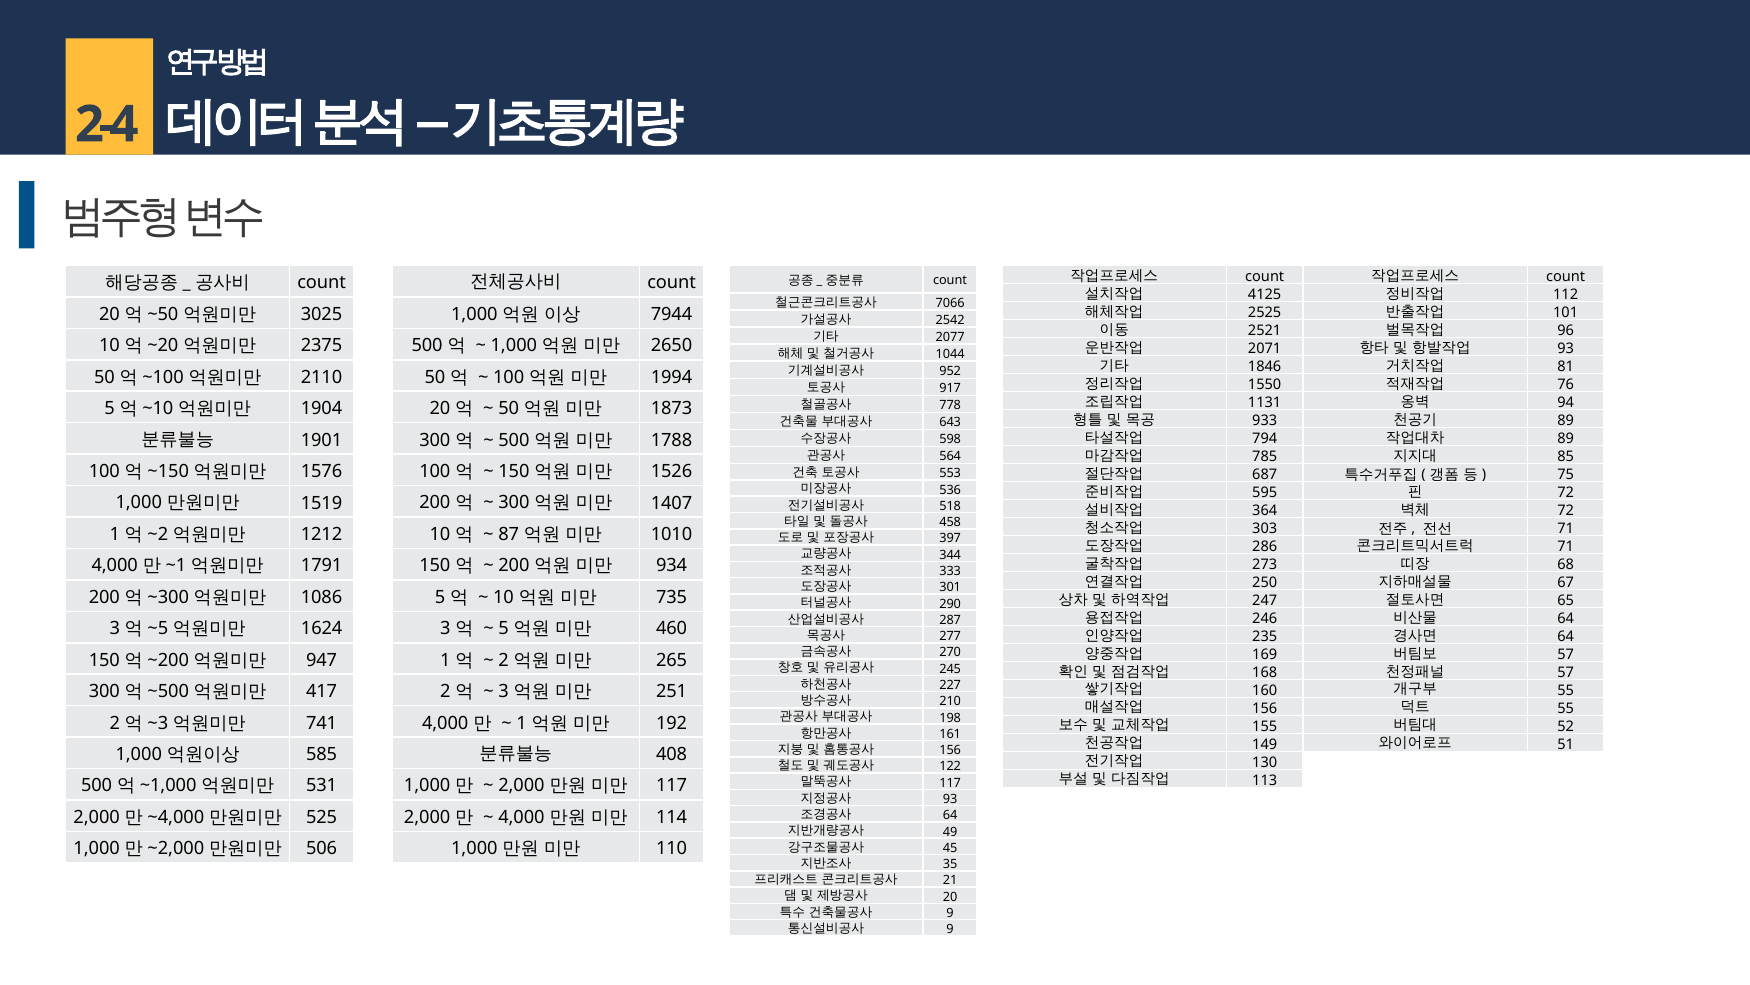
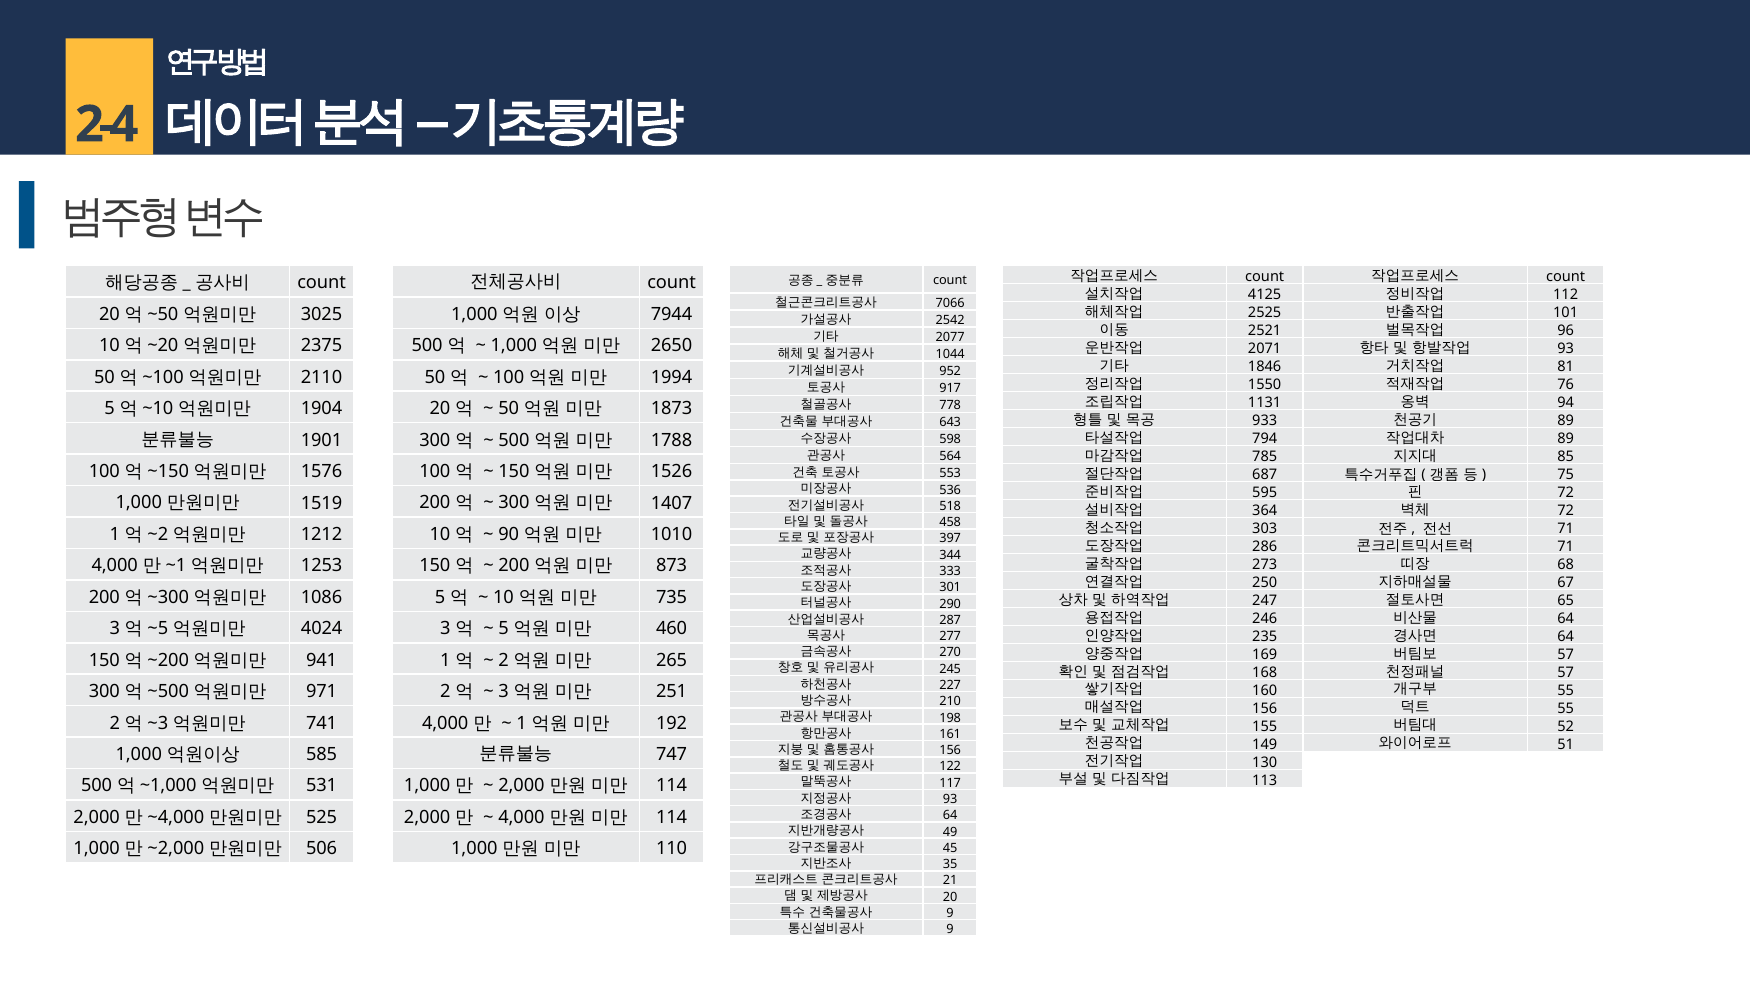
87: 87 -> 90 (509, 534)
1791: 1791 -> 1253 (322, 566)
934: 934 -> 873 (672, 566)
1624: 1624 -> 4024 (322, 628)
947: 947 -> 941 (322, 660)
417: 417 -> 971 (322, 691)
408: 408 -> 747 (672, 754)
117: 117 -> 114 (672, 785)
